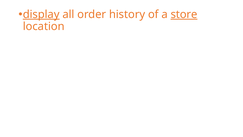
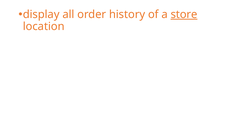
display underline: present -> none (41, 14)
